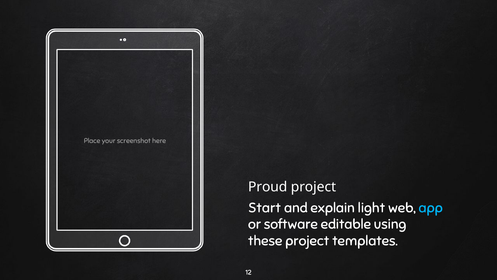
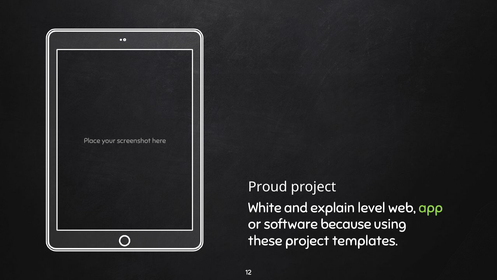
Start: Start -> White (265, 208)
light: light -> level (372, 208)
app colour: light blue -> light green (431, 208)
editable: editable -> because (346, 224)
